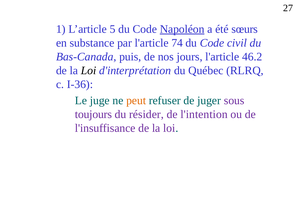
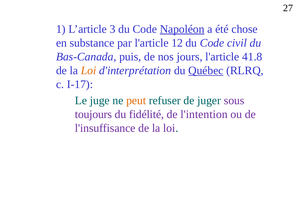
5: 5 -> 3 (113, 29)
sœurs: sœurs -> chose (245, 29)
74: 74 -> 12 (177, 43)
46.2: 46.2 -> 41.8 (252, 57)
Loi colour: black -> orange (89, 71)
Québec underline: none -> present (206, 71)
I-36: I-36 -> I-17 (80, 84)
résider: résider -> fidélité (146, 114)
